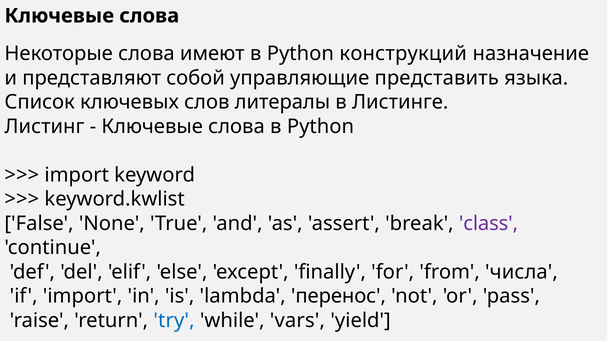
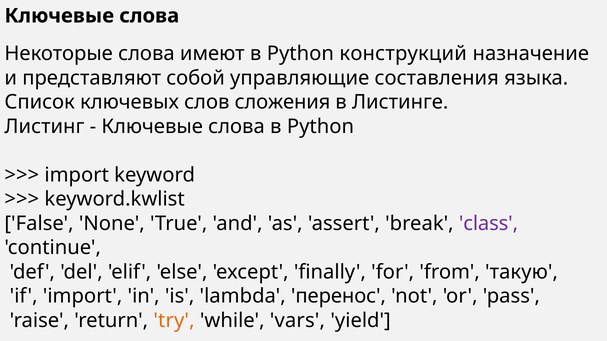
представить: представить -> составления (437, 78)
литералы: литералы -> сложения (282, 102)
числа: числа -> такую (522, 272)
try colour: blue -> orange (174, 321)
